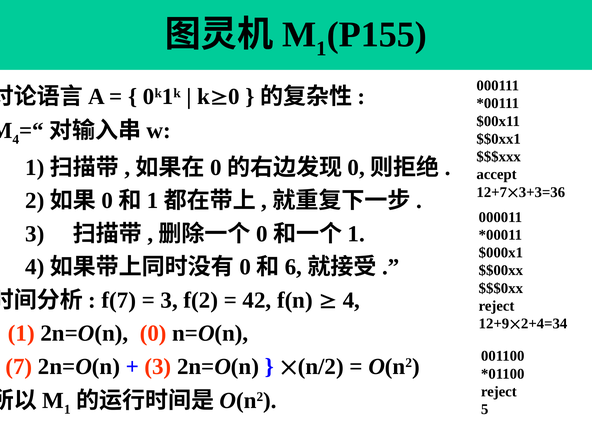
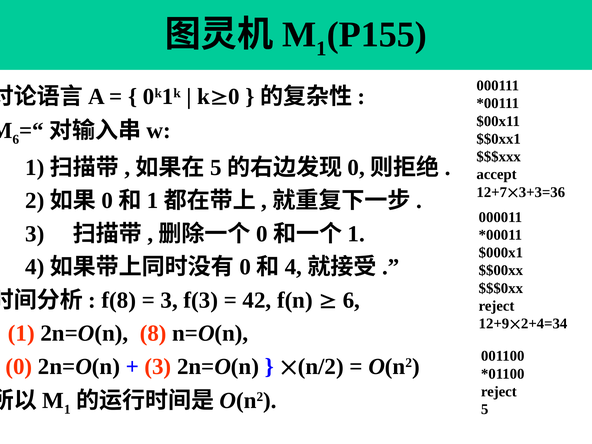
4: 4 -> 6 (16, 140)
0: 0 -> 5 (216, 168)
6: 6 -> 4 (293, 267)
f(7: f(7 -> f(8 (119, 300)
f(2: f(2 -> f(3 (201, 300)
4: 4 -> 6 (351, 300)
2n=O(n 0: 0 -> 8 (153, 333)
7: 7 -> 0 (19, 367)
